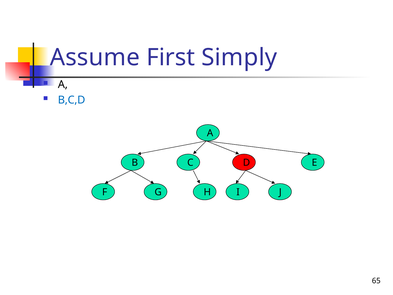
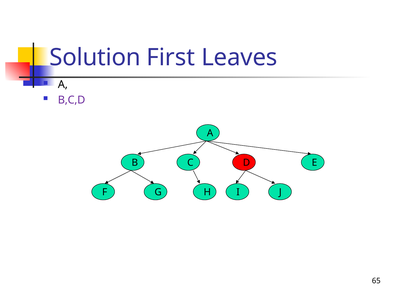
Assume: Assume -> Solution (95, 57)
Simply: Simply -> Leaves (239, 57)
B,C,D colour: blue -> purple (72, 100)
